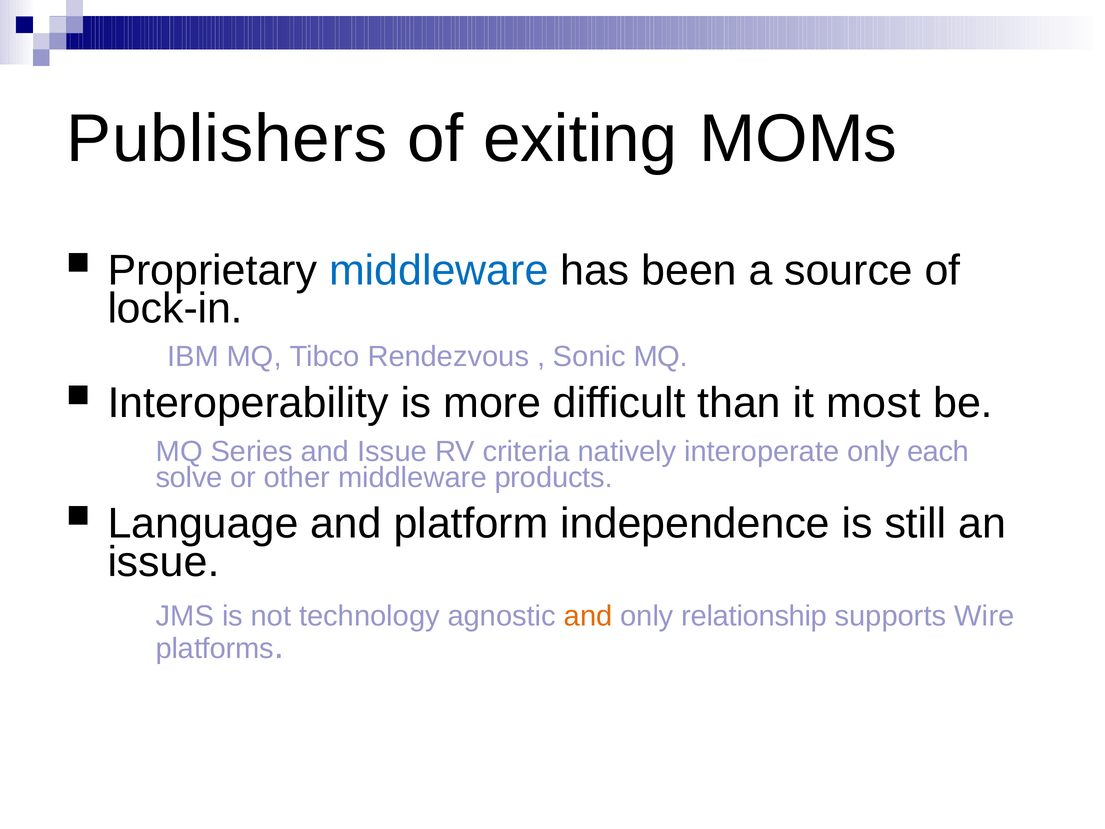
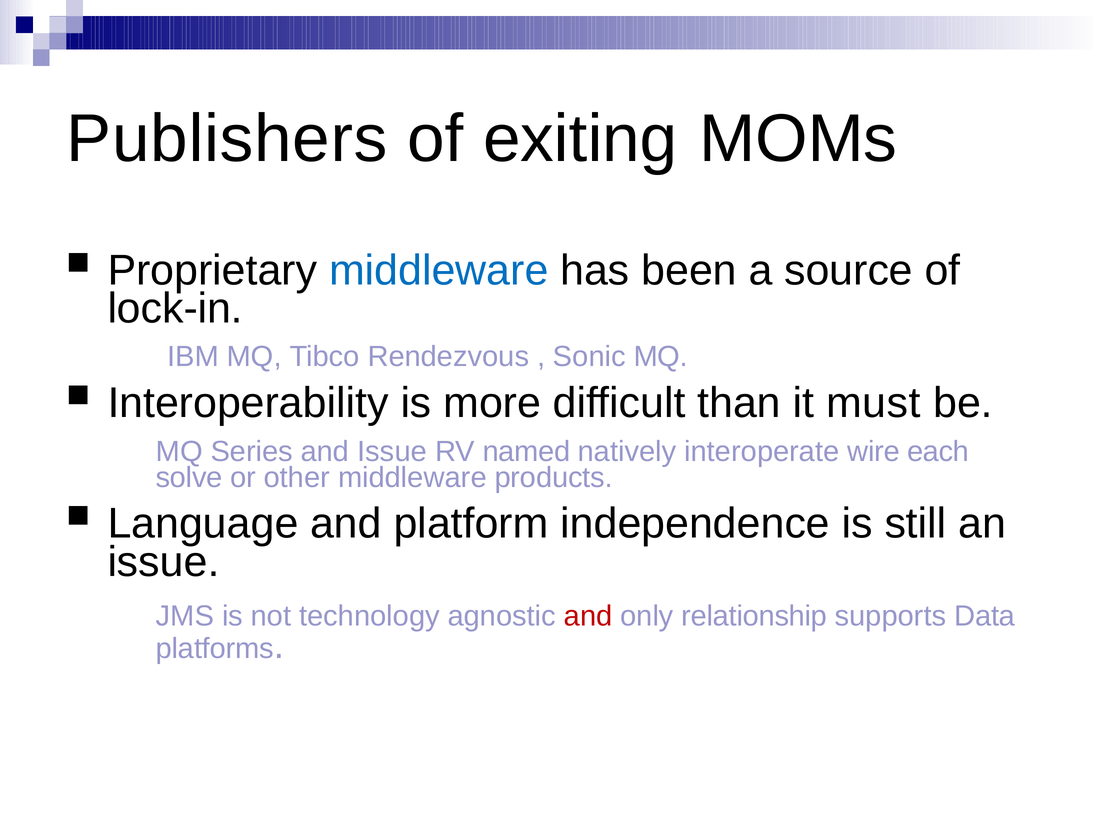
most: most -> must (873, 403)
criteria: criteria -> named (526, 452)
interoperate only: only -> wire (874, 452)
and colour: orange -> red (588, 616)
Wire: Wire -> Data (985, 616)
